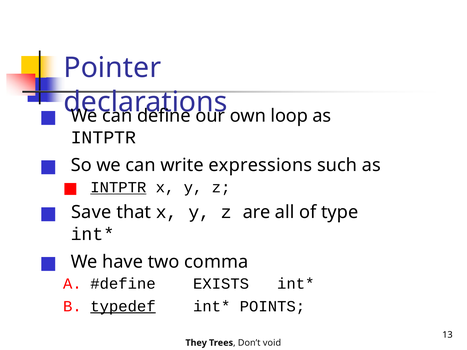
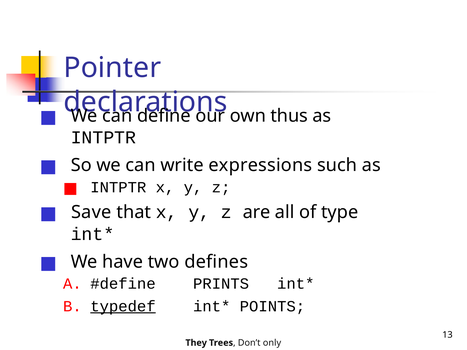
loop: loop -> thus (289, 116)
INTPTR underline: present -> none (118, 187)
comma: comma -> defines (216, 262)
EXISTS: EXISTS -> PRINTS (221, 284)
void: void -> only (272, 343)
